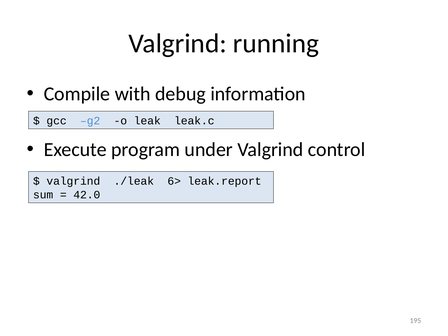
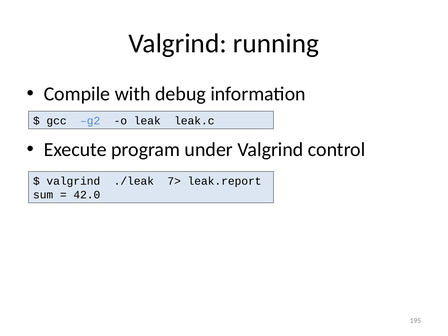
6>: 6> -> 7> (174, 181)
